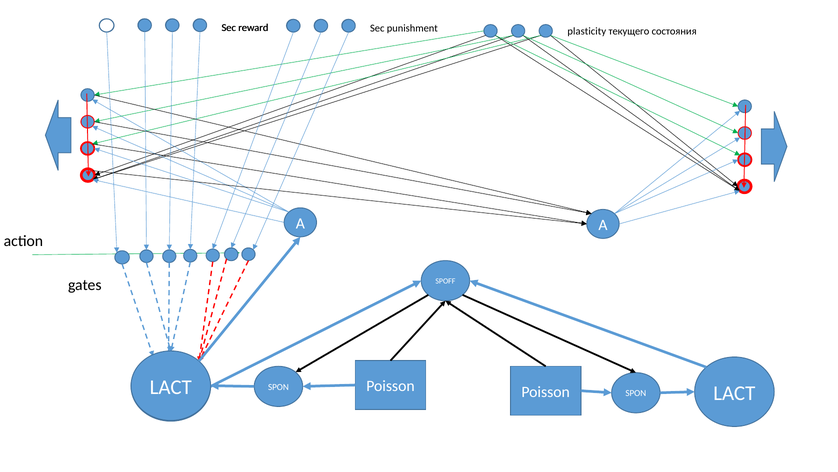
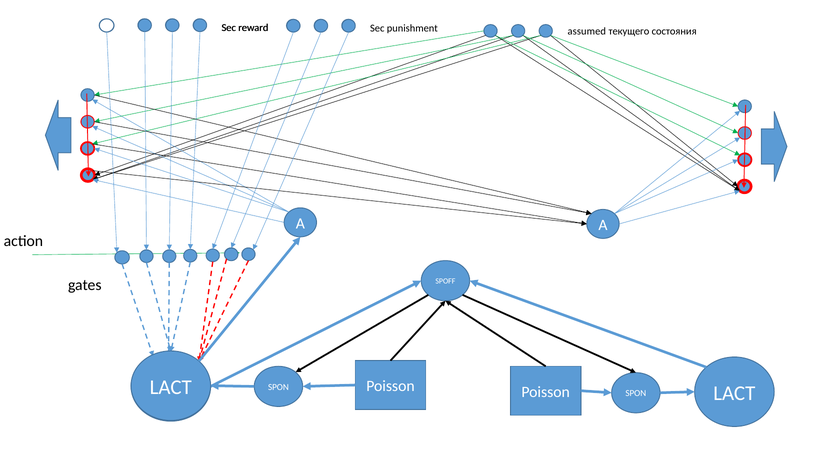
plasticity: plasticity -> assumed (587, 31)
